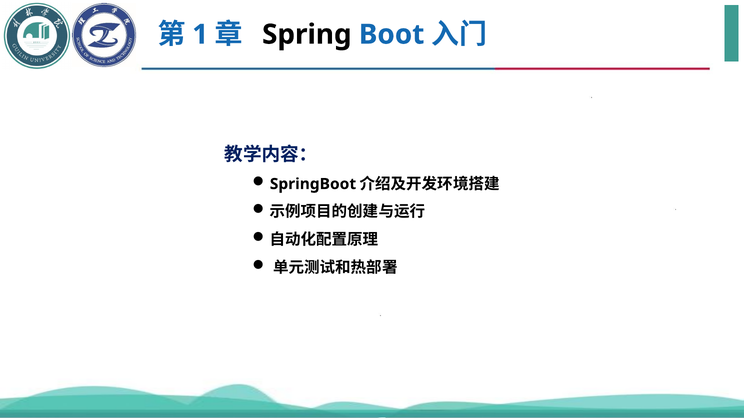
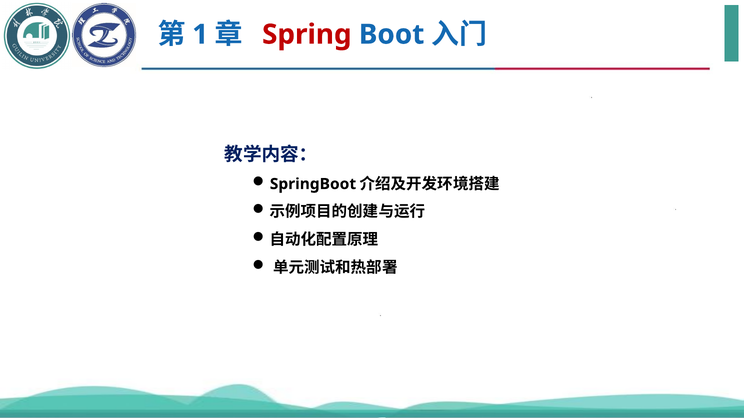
Spring colour: black -> red (307, 35)
